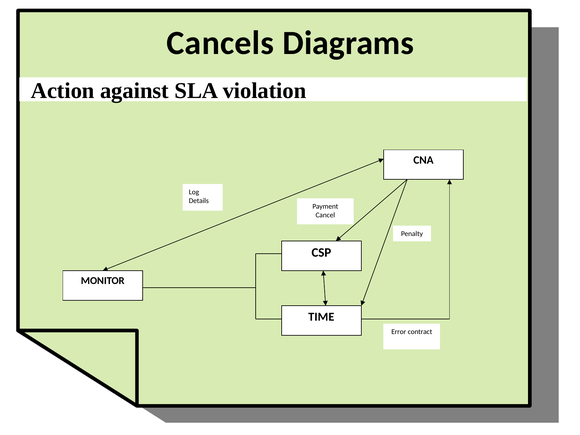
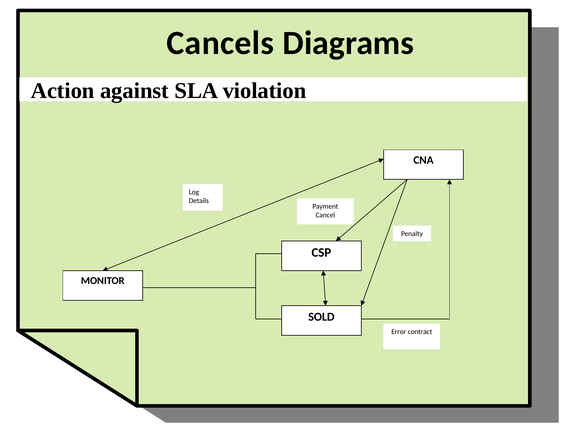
TIME: TIME -> SOLD (321, 317)
